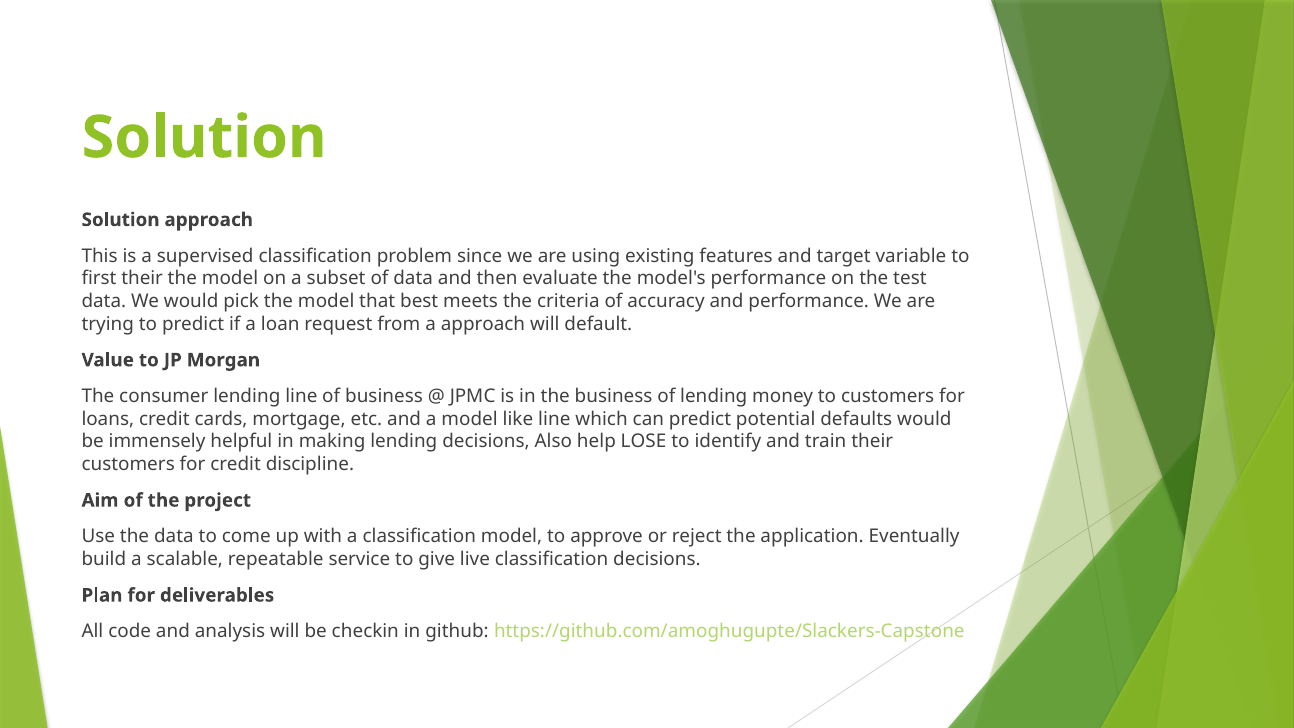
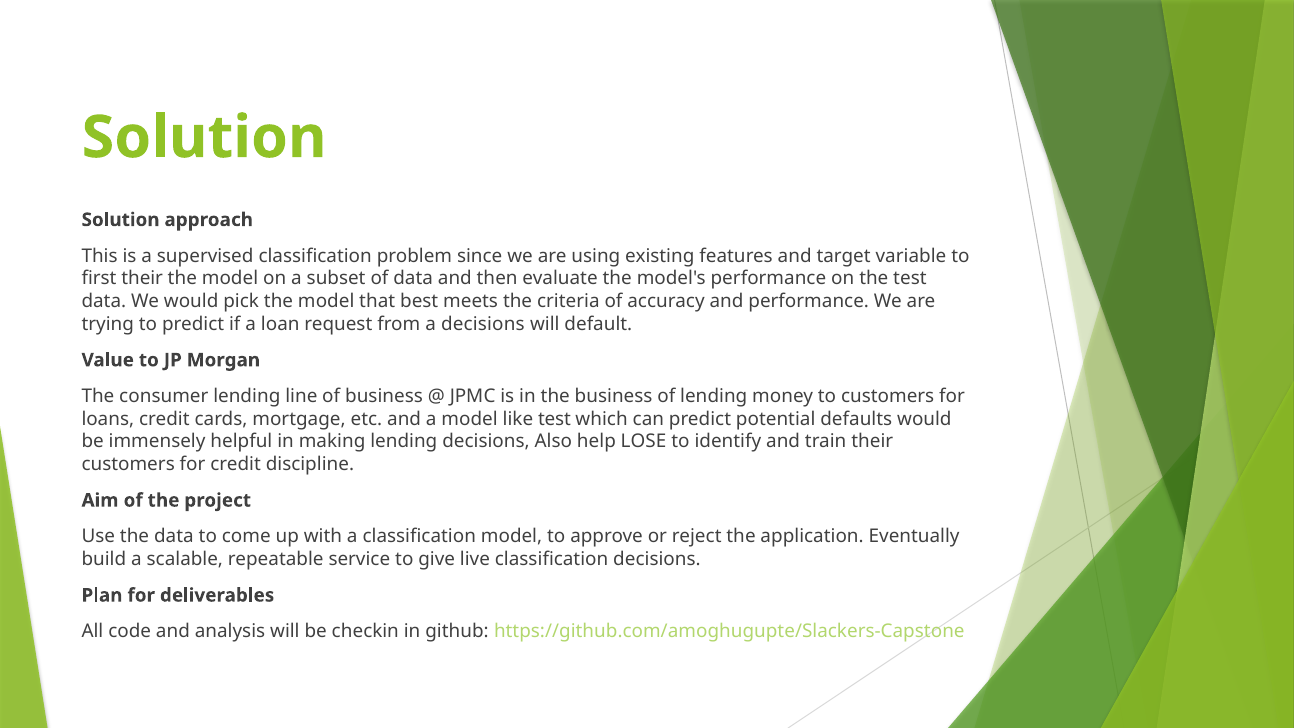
a approach: approach -> decisions (483, 324)
like line: line -> test (554, 419)
